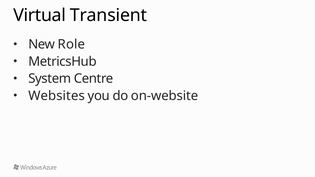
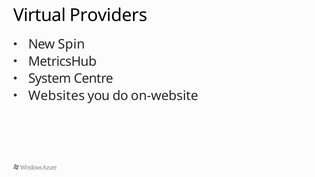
Transient: Transient -> Providers (108, 15)
Role: Role -> Spin (71, 44)
